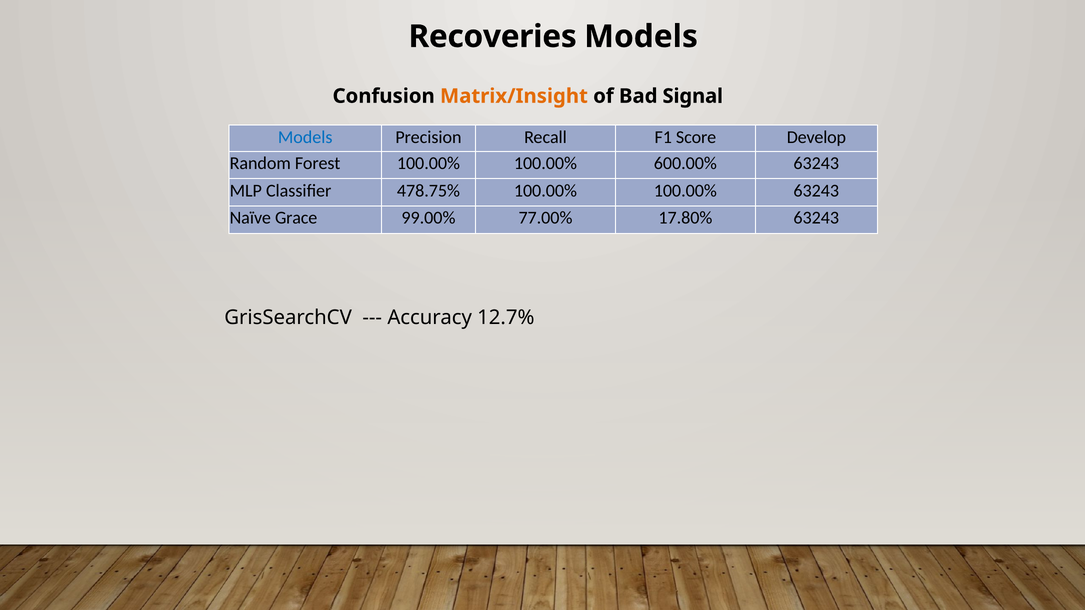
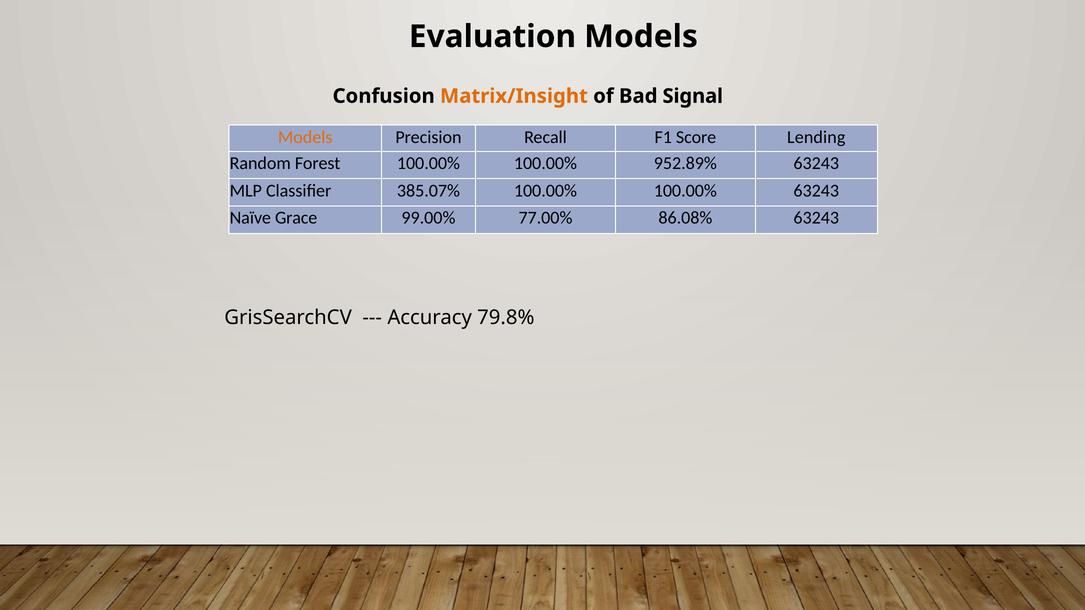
Recoveries: Recoveries -> Evaluation (492, 37)
Models colour: blue -> orange (305, 137)
Develop: Develop -> Lending (816, 137)
600.00%: 600.00% -> 952.89% (685, 163)
478.75%: 478.75% -> 385.07% (428, 191)
17.80%: 17.80% -> 86.08% (685, 218)
12.7%: 12.7% -> 79.8% (506, 318)
